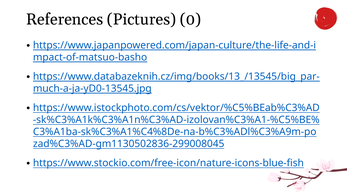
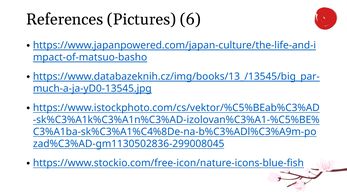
0: 0 -> 6 (190, 19)
